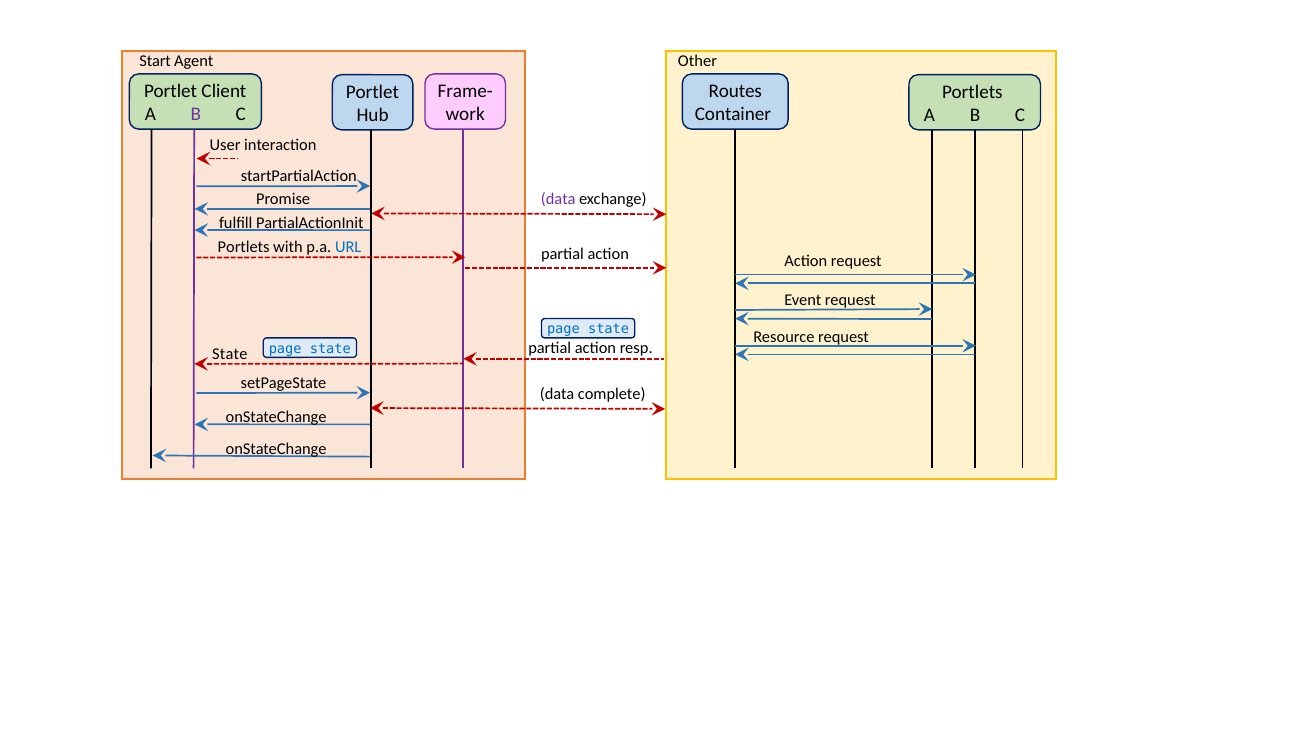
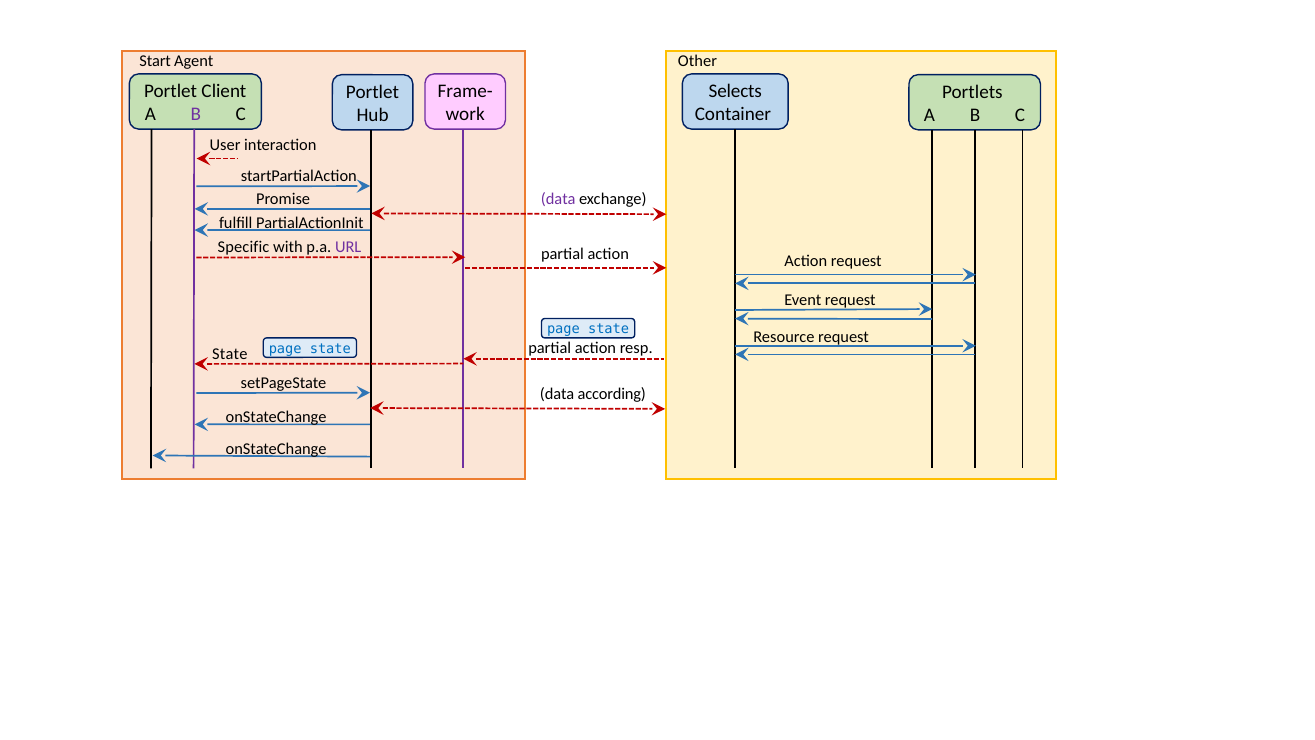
Routes: Routes -> Selects (735, 91)
Portlets: Portlets -> Specific (244, 247)
URL colour: blue -> purple (348, 247)
complete: complete -> according (612, 394)
